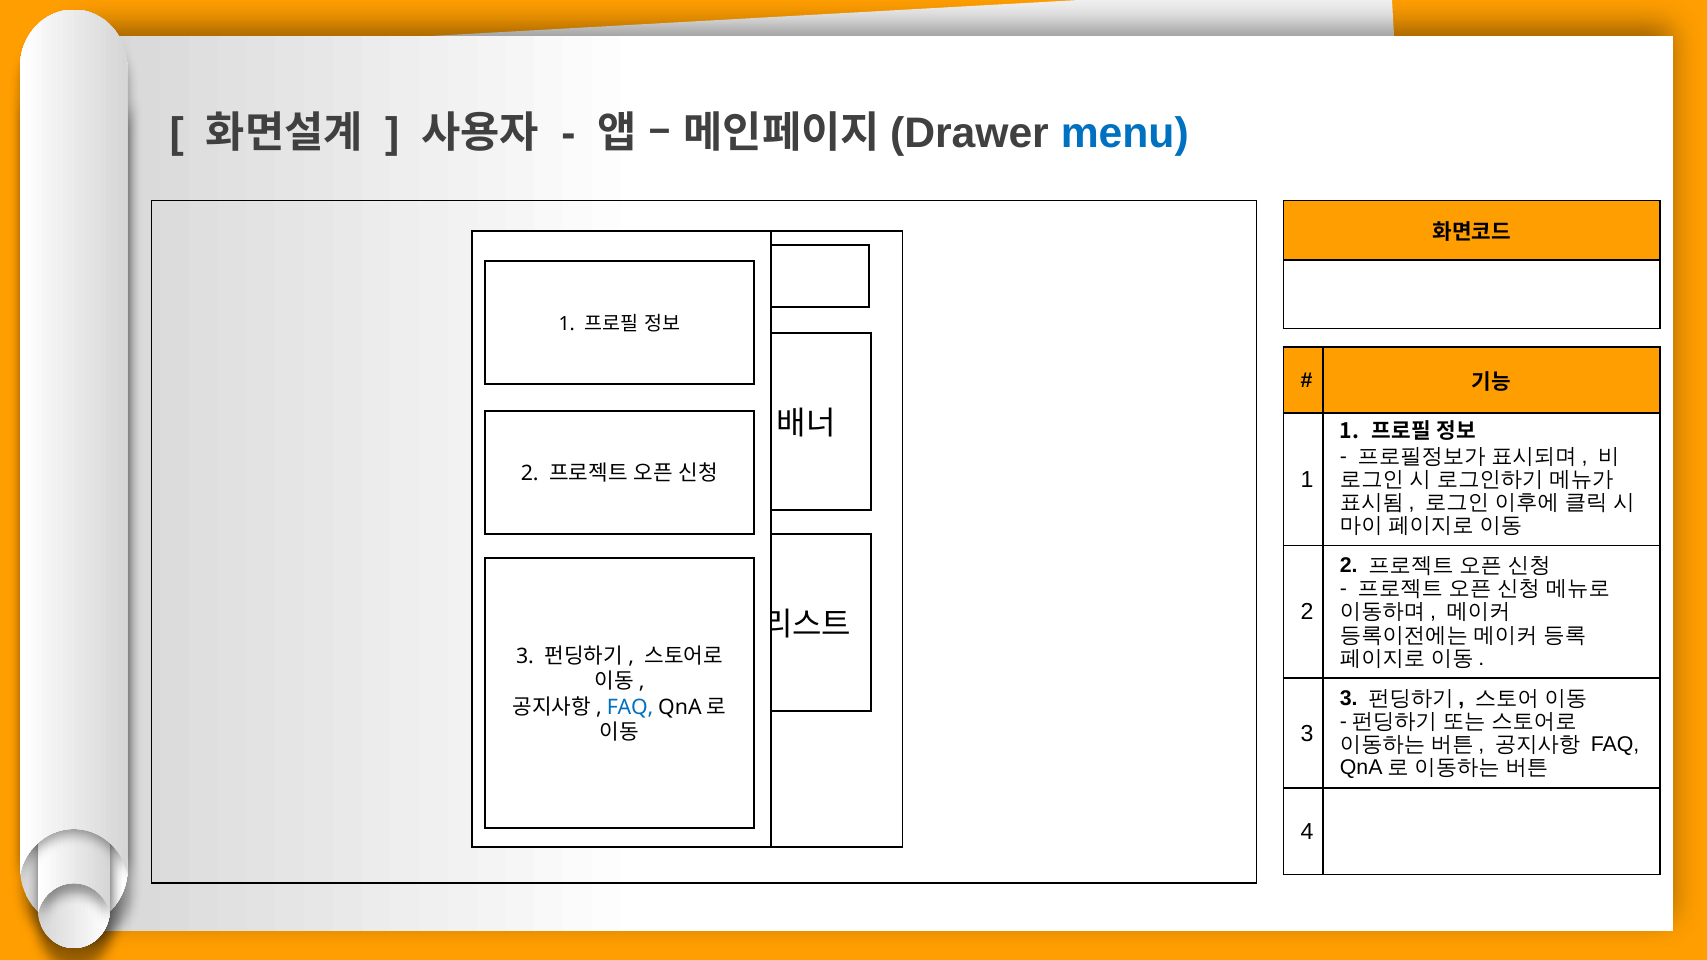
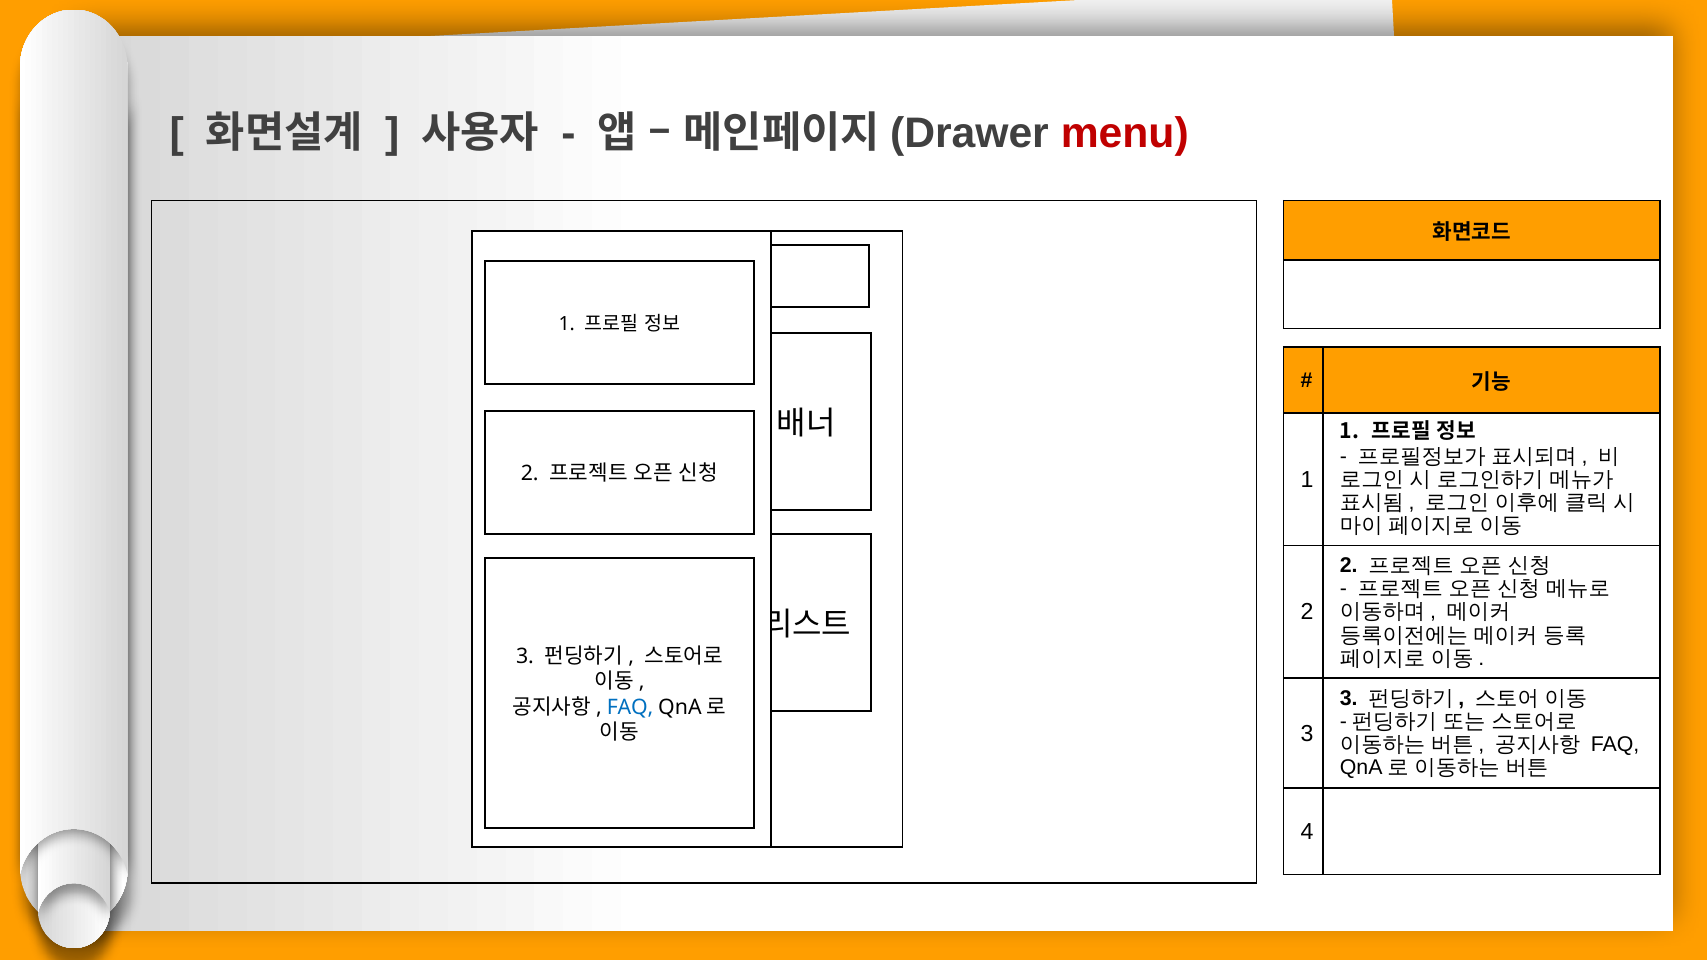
menu colour: blue -> red (1125, 134)
